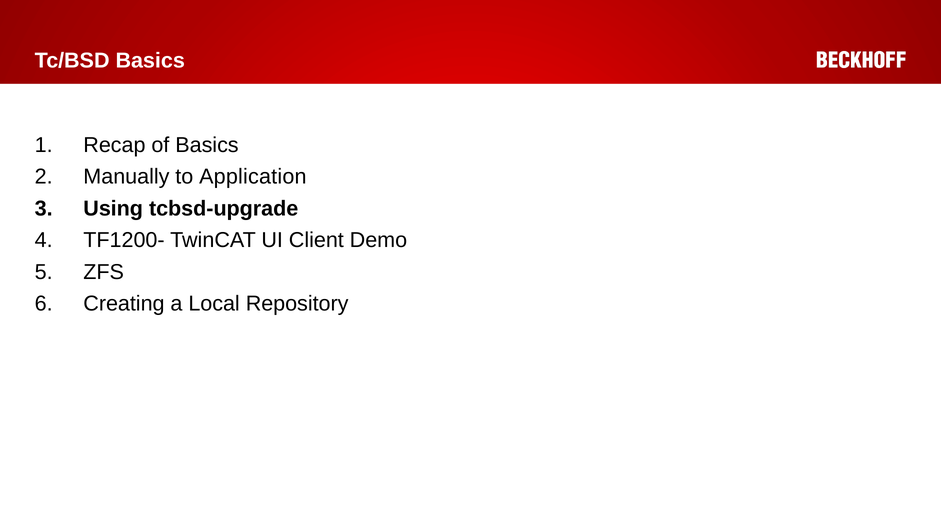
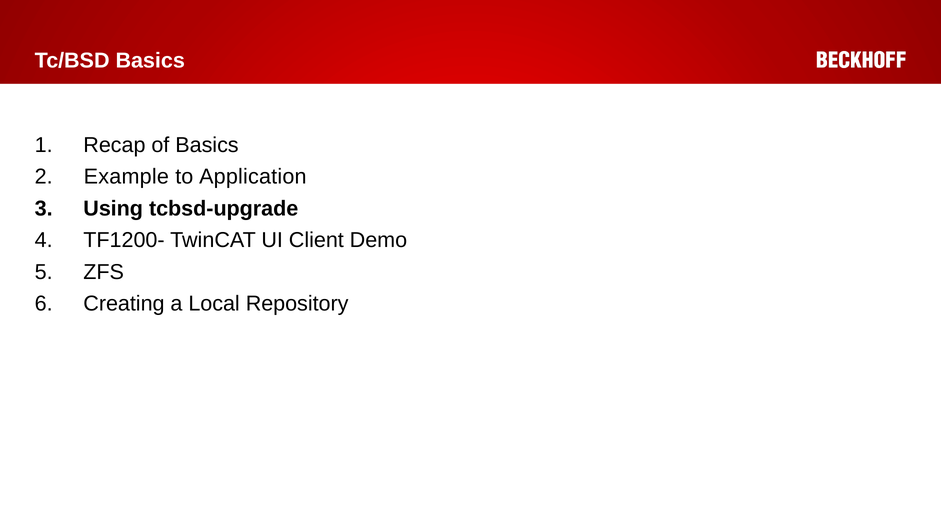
Manually: Manually -> Example (126, 177)
